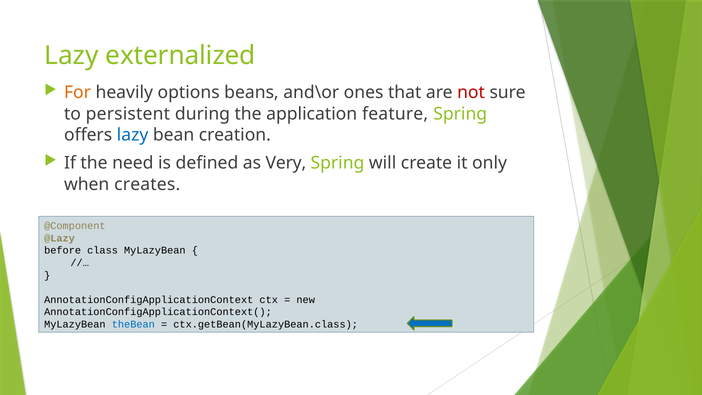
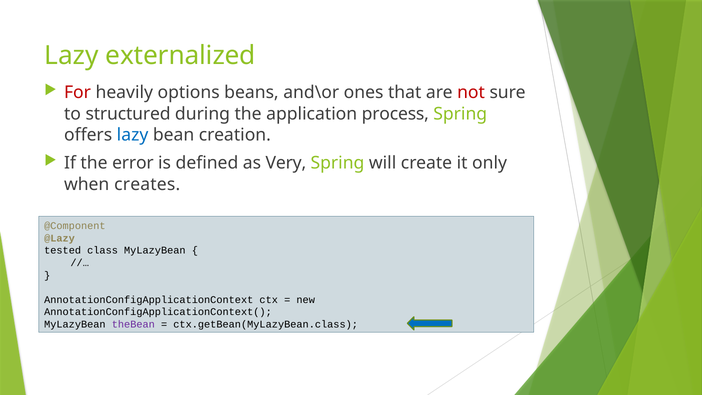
For colour: orange -> red (77, 93)
persistent: persistent -> structured (128, 114)
feature: feature -> process (395, 114)
need: need -> error (133, 163)
before: before -> tested (63, 250)
theBean colour: blue -> purple (133, 324)
